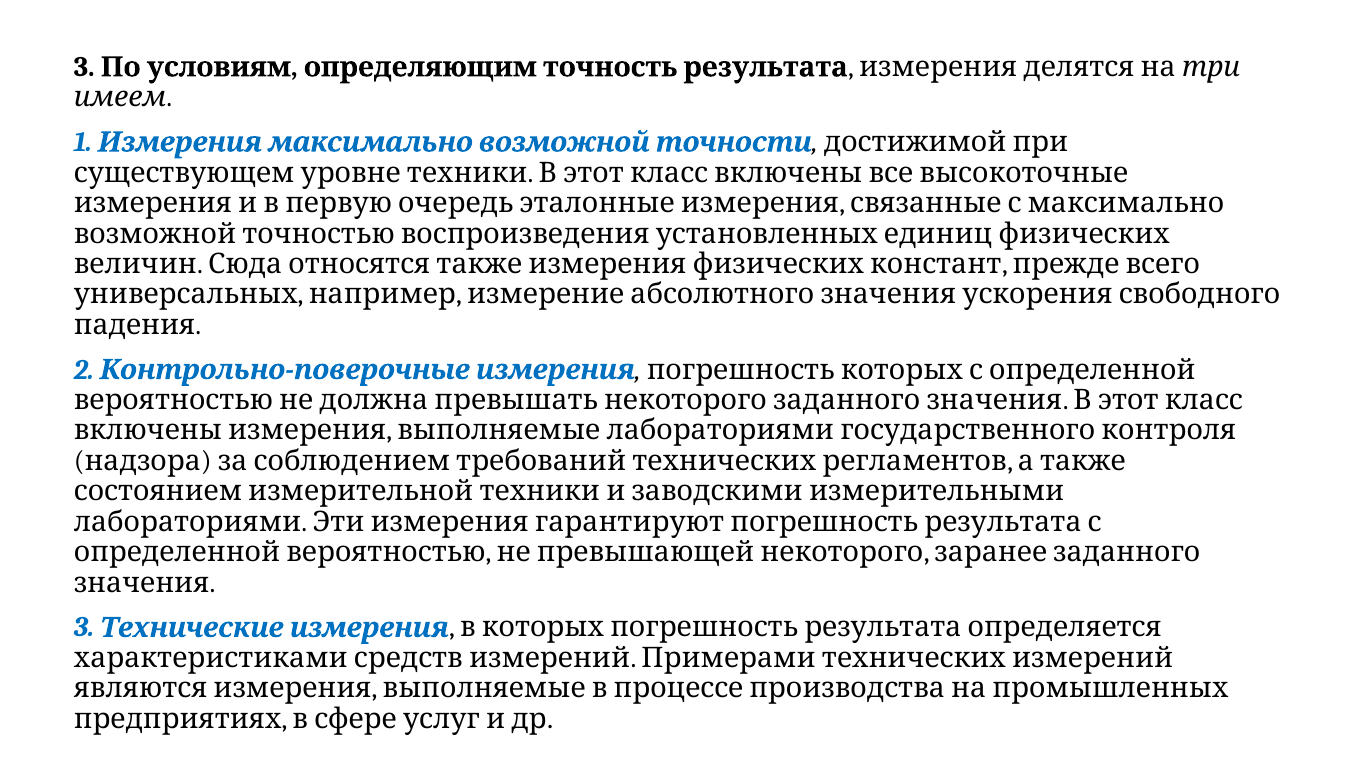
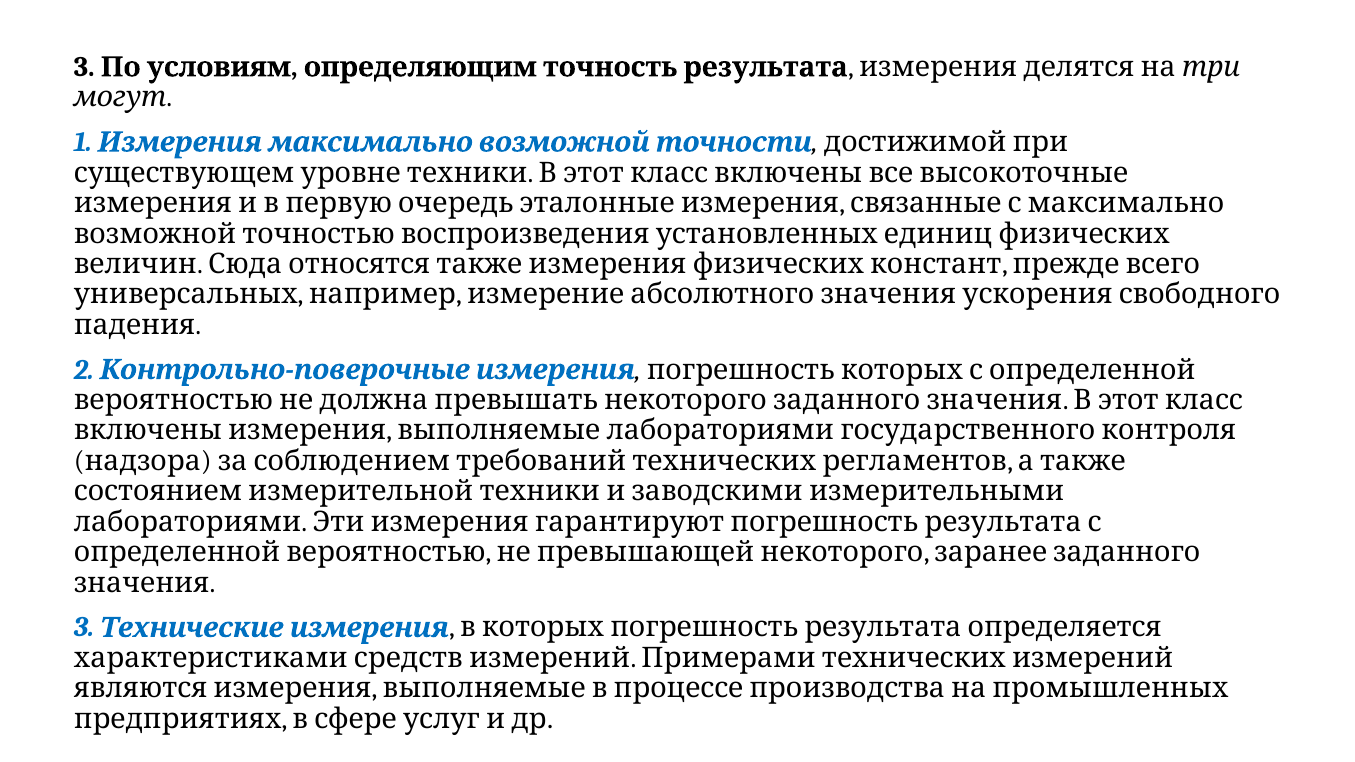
имеем: имеем -> могут (120, 98)
